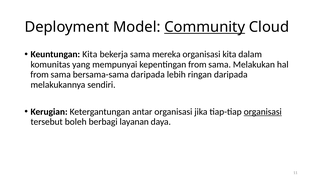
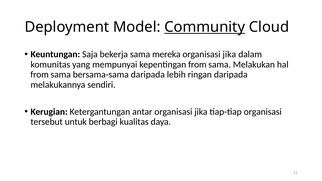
Keuntungan Kita: Kita -> Saja (90, 54)
kita: kita -> jika (229, 54)
organisasi underline: present -> none (263, 112)
boleh: boleh -> untuk (76, 122)
layanan: layanan -> kualitas (134, 122)
